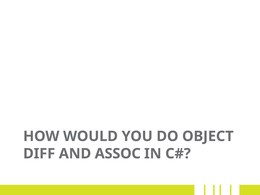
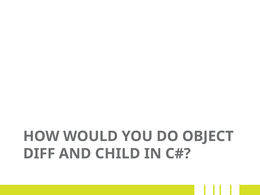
ASSOC: ASSOC -> CHILD (118, 154)
